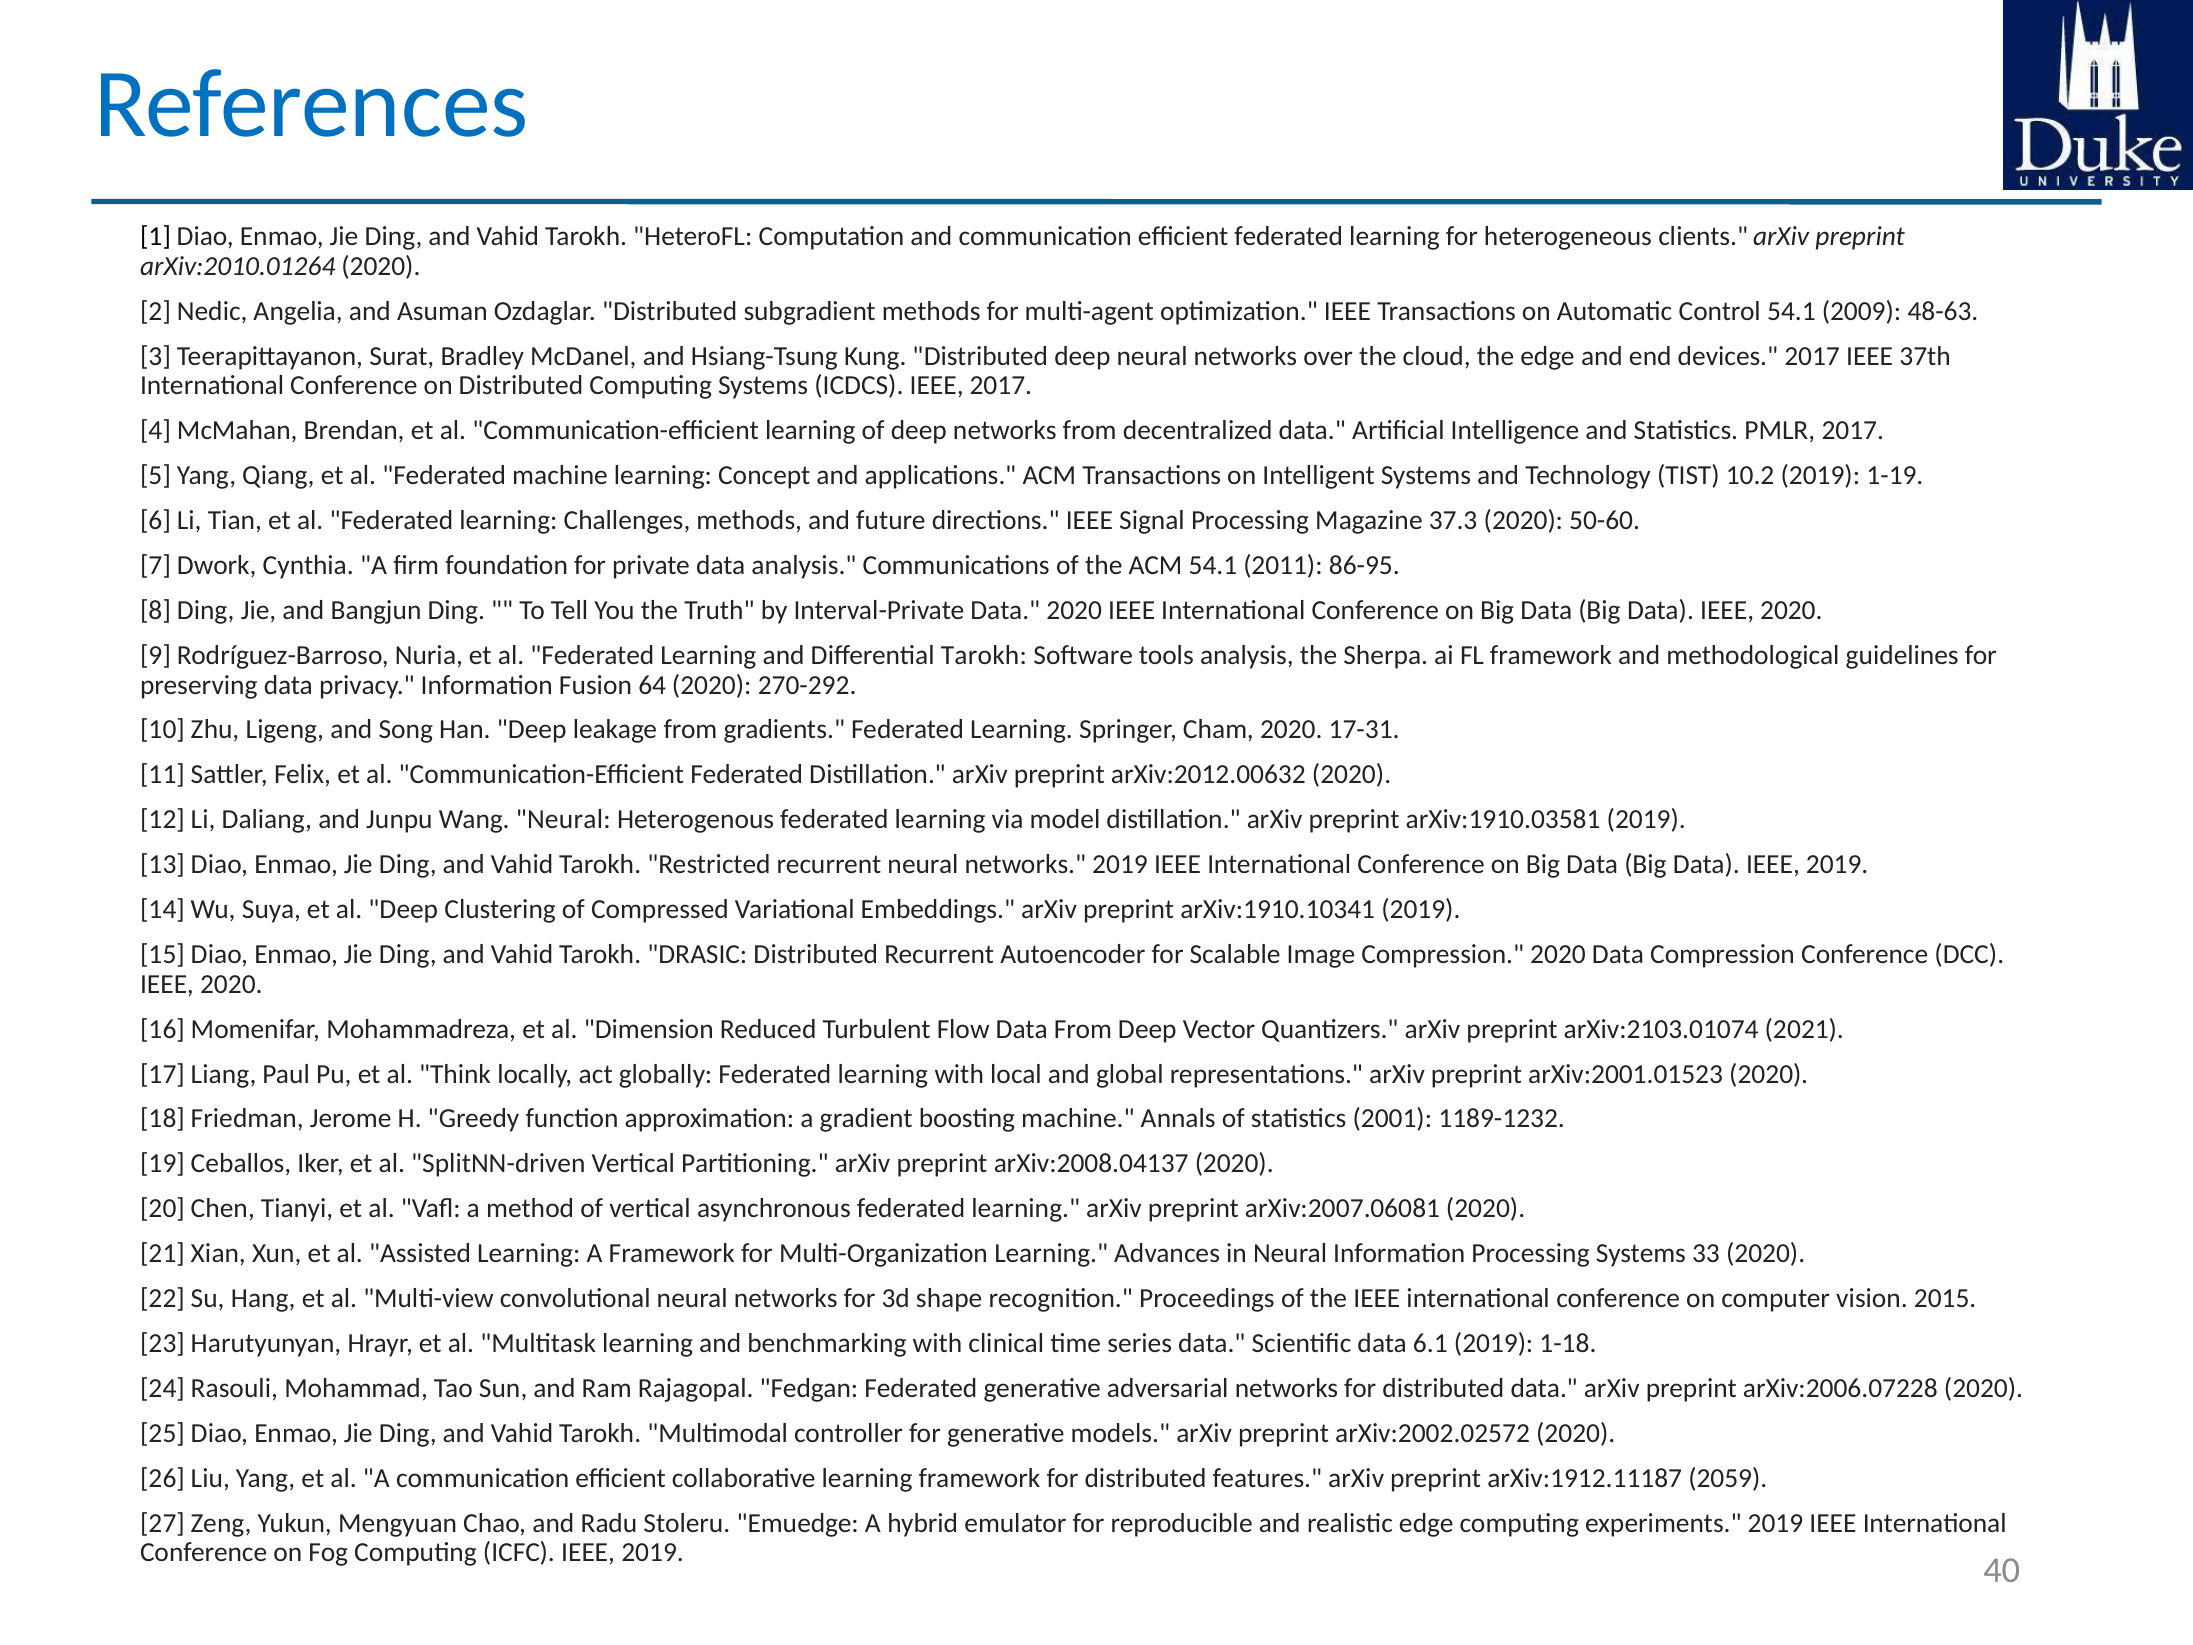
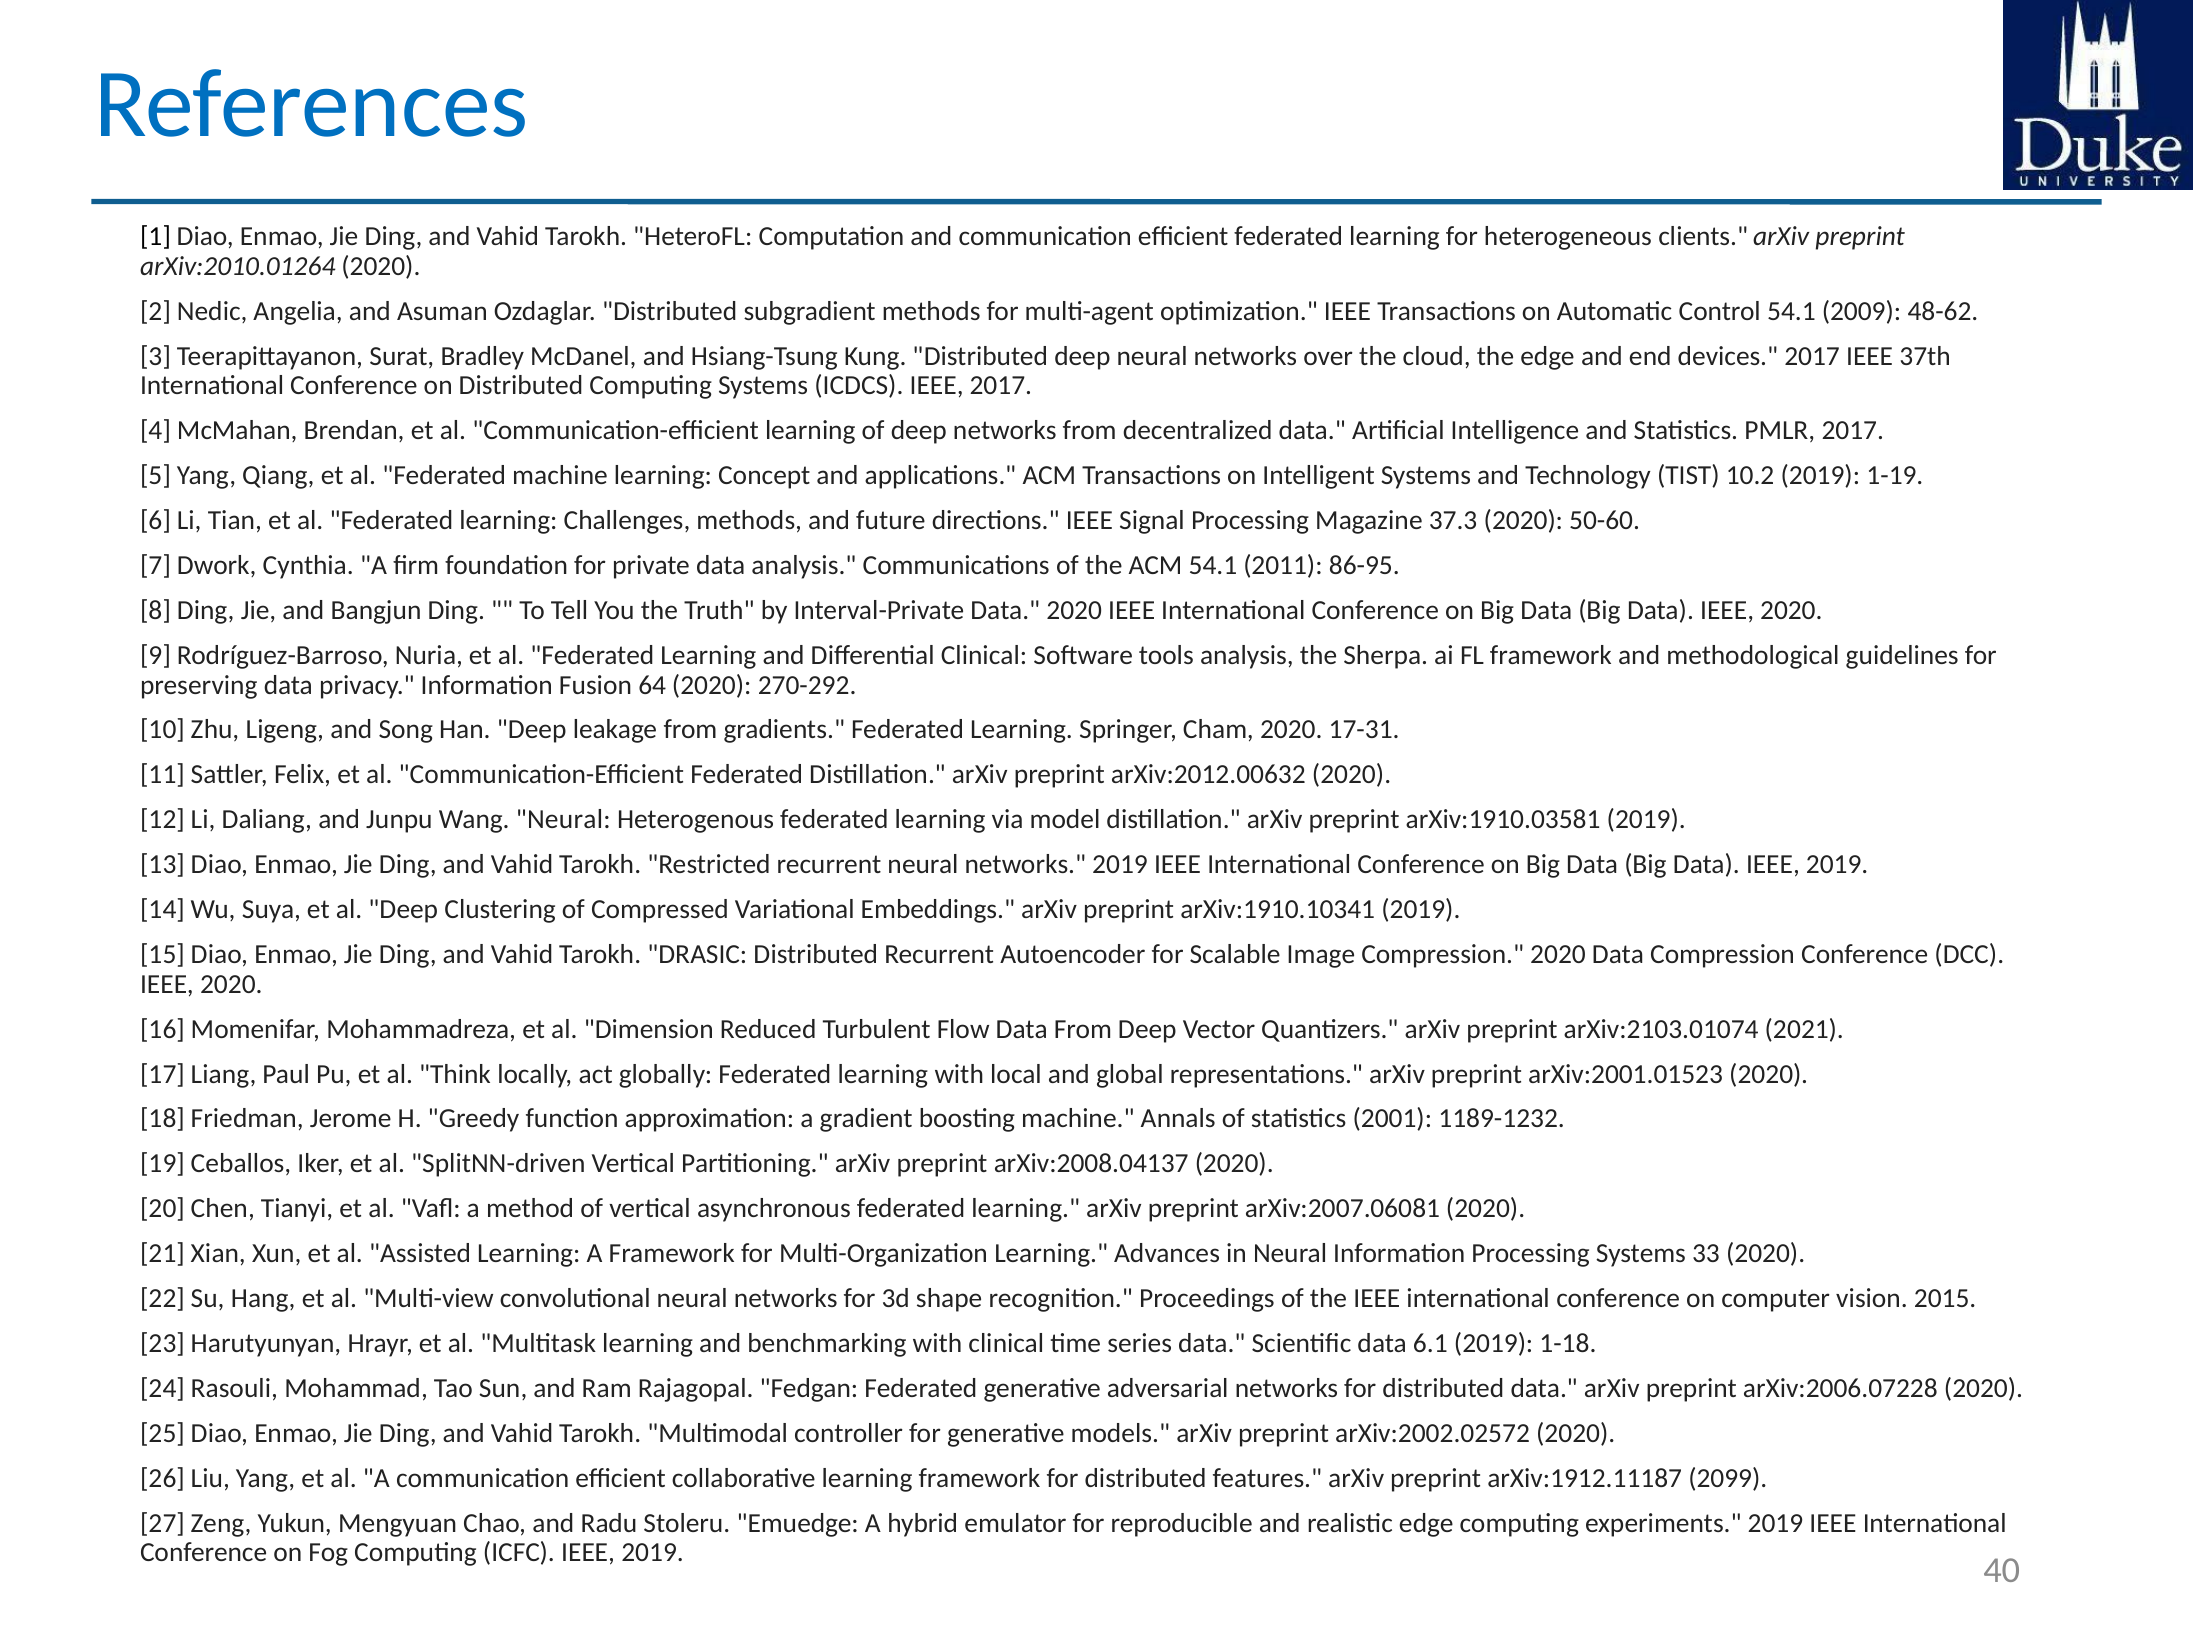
48-63: 48-63 -> 48-62 (1943, 311)
Differential Tarokh: Tarokh -> Clinical (984, 655)
2059: 2059 -> 2099 (1728, 1478)
